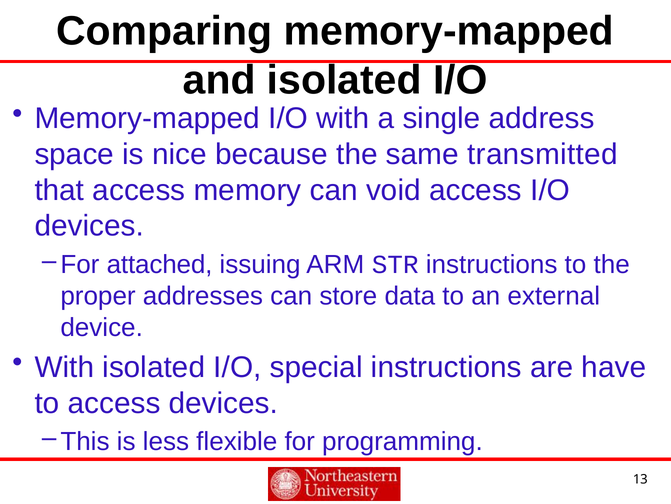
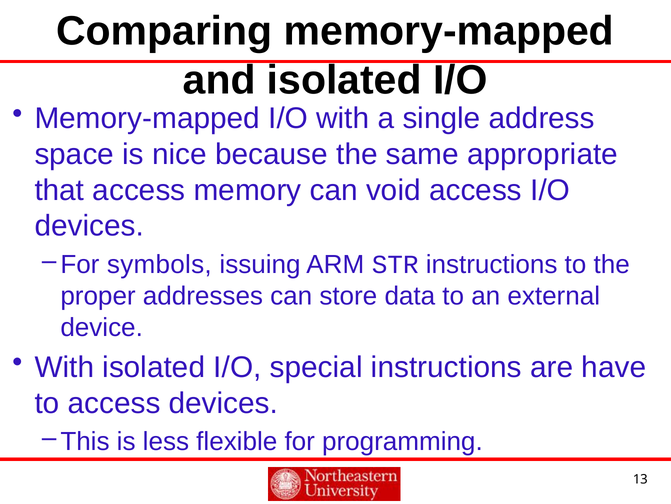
transmitted: transmitted -> appropriate (543, 154)
attached: attached -> symbols (159, 264)
